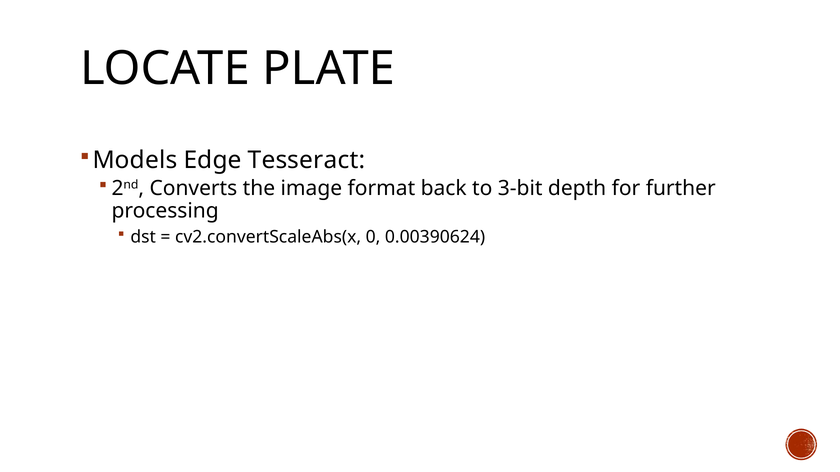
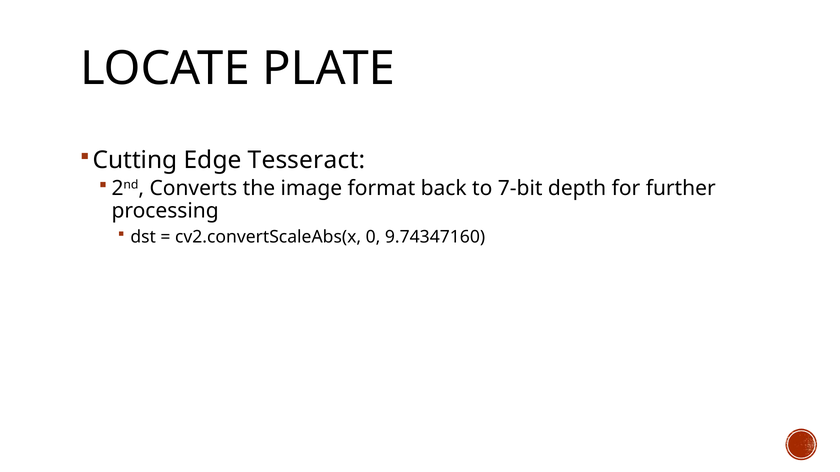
Models: Models -> Cutting (135, 160)
3-bit: 3-bit -> 7-bit (520, 188)
0.00390624: 0.00390624 -> 9.74347160 (435, 237)
